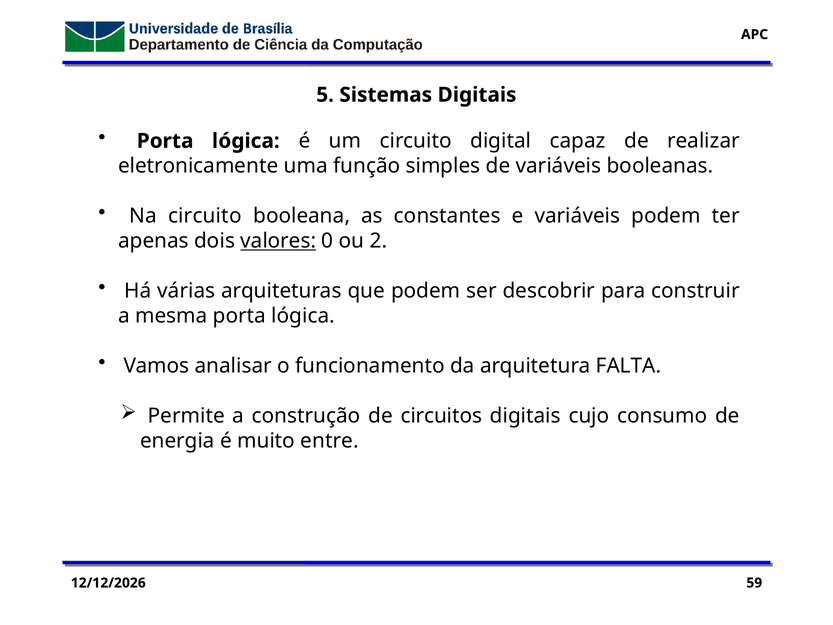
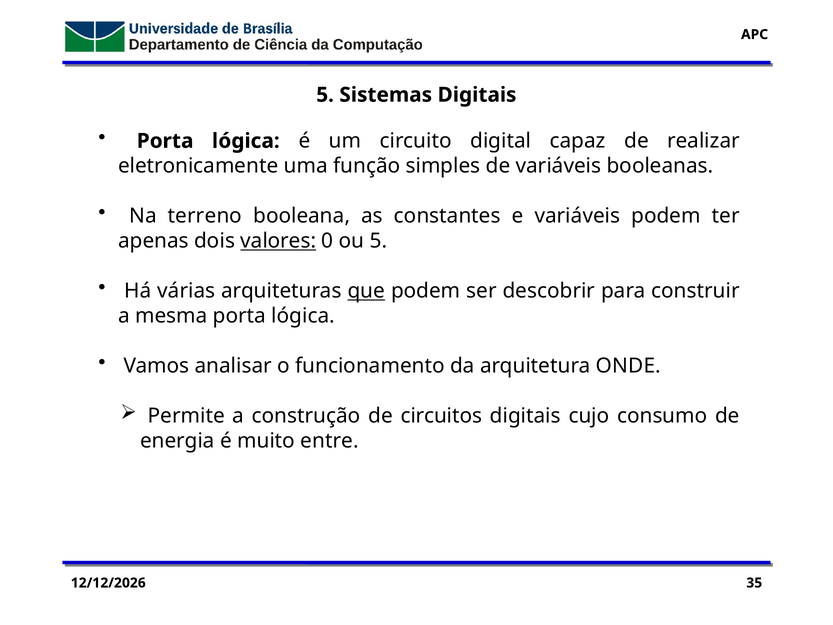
Na circuito: circuito -> terreno (205, 216)
ou 2: 2 -> 5 (378, 241)
que underline: none -> present (366, 291)
FALTA: FALTA -> ONDE (628, 366)
59: 59 -> 35 (754, 583)
